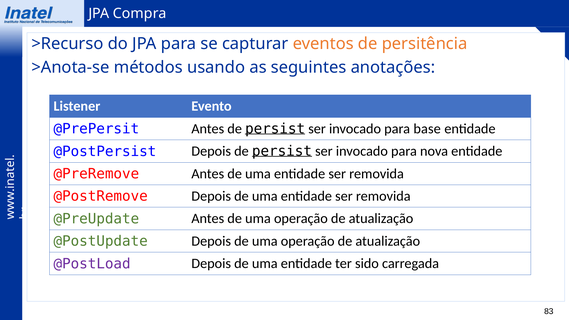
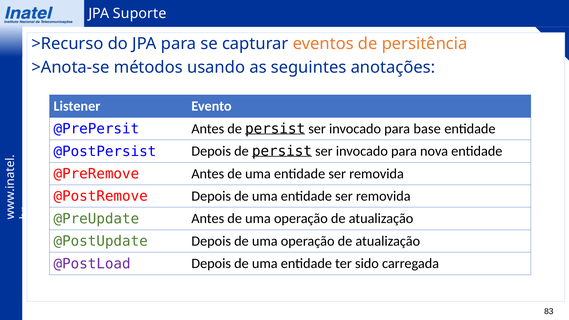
Compra: Compra -> Suporte (140, 13)
